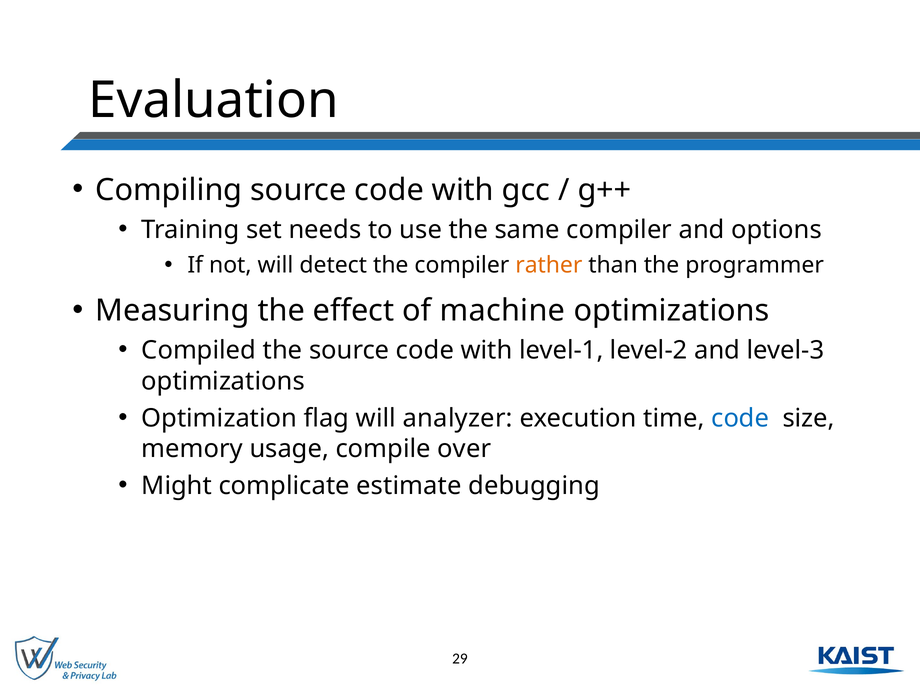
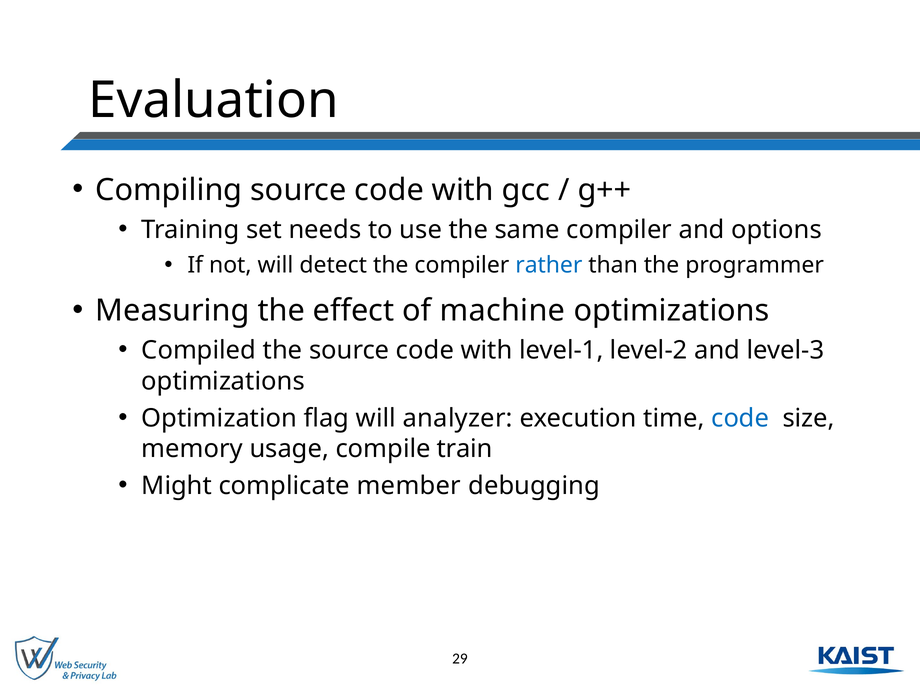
rather colour: orange -> blue (549, 265)
over: over -> train (465, 449)
estimate: estimate -> member (409, 486)
